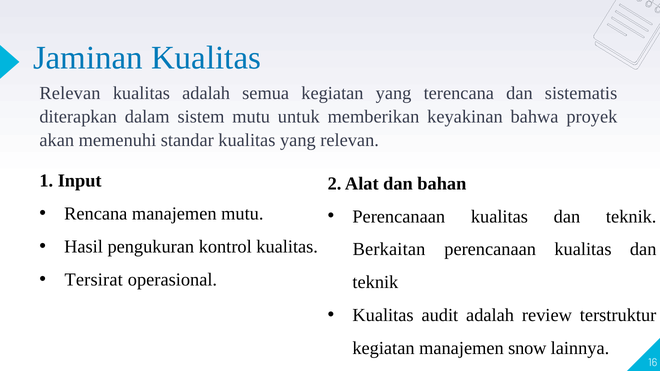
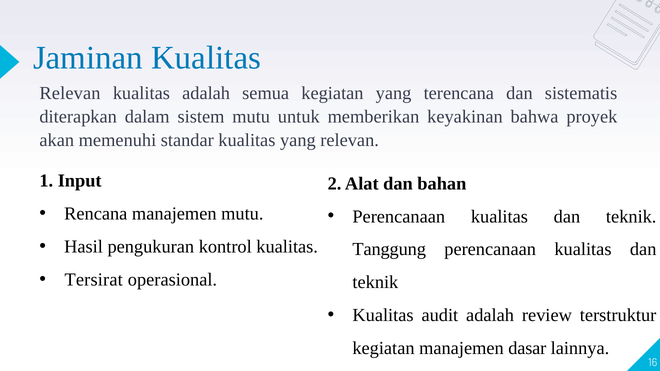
Berkaitan: Berkaitan -> Tanggung (389, 250)
snow: snow -> dasar (527, 349)
